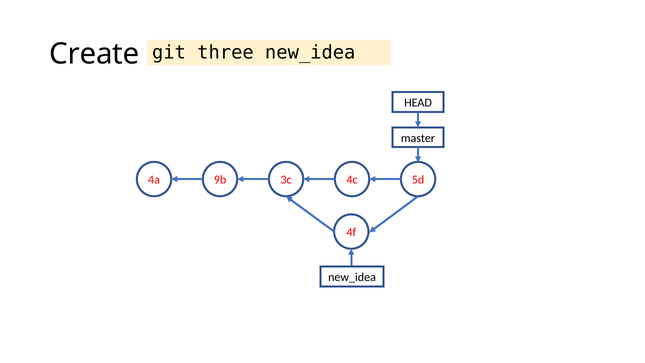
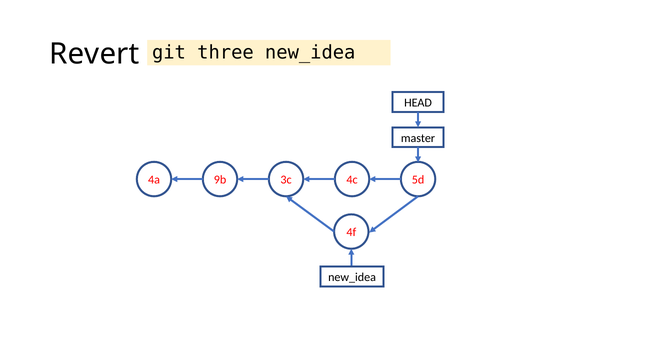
Create: Create -> Revert (94, 54)
